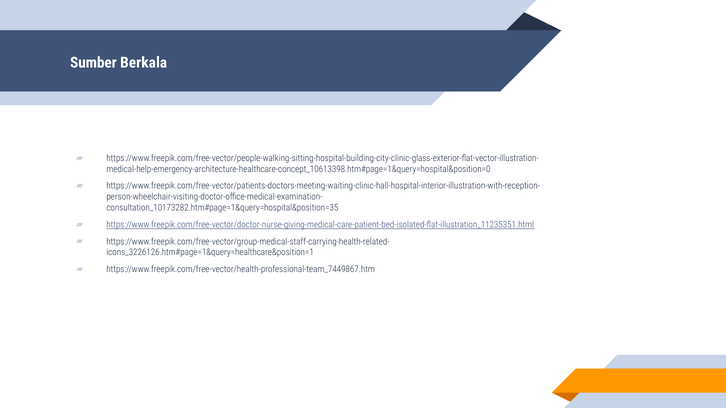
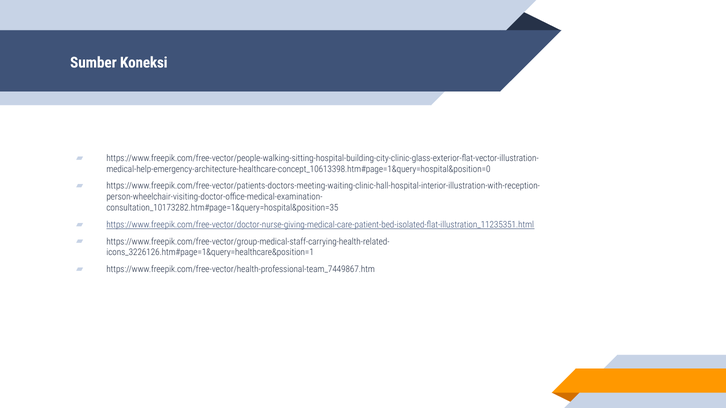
Berkala: Berkala -> Koneksi (144, 63)
